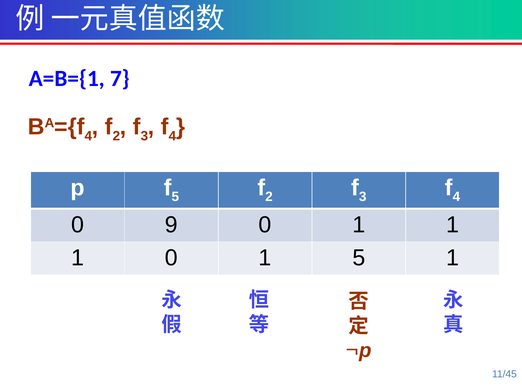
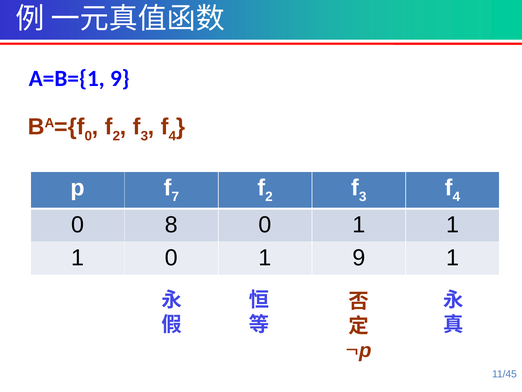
A=B={1 7: 7 -> 9 (120, 78)
4: 4 -> 0 (88, 136)
5: 5 -> 7 (175, 197)
9: 9 -> 8 (171, 224)
1 5: 5 -> 9 (359, 258)
